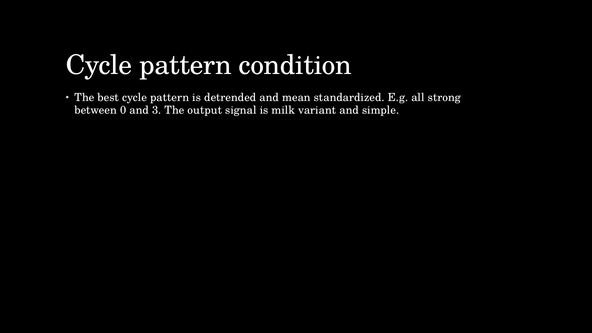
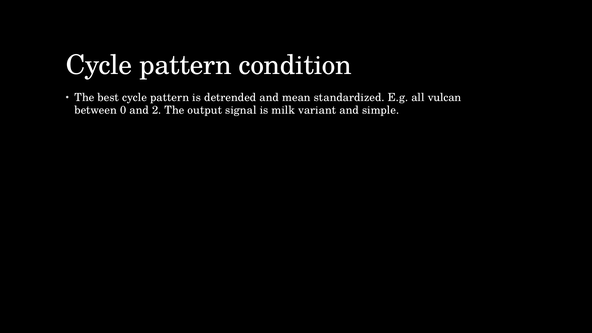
strong: strong -> vulcan (444, 97)
3: 3 -> 2 (157, 110)
